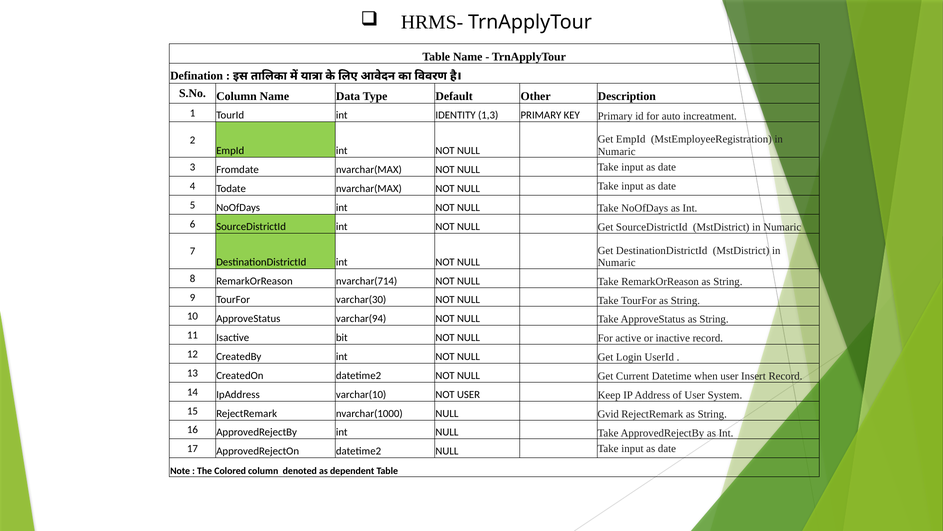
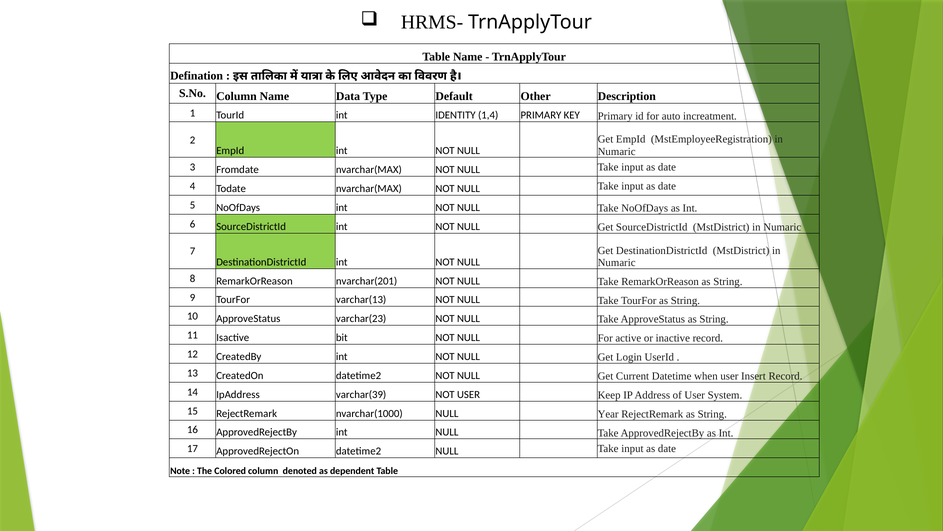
1,3: 1,3 -> 1,4 (488, 115)
nvarchar(714: nvarchar(714 -> nvarchar(201 (367, 281)
varchar(30: varchar(30 -> varchar(13 (361, 300)
varchar(94: varchar(94 -> varchar(23 (361, 318)
varchar(10: varchar(10 -> varchar(39 (361, 394)
Gvid: Gvid -> Year (608, 414)
